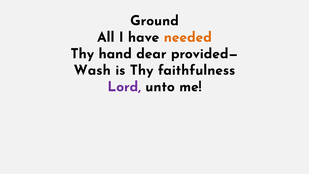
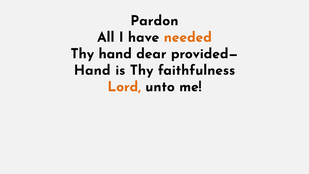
Ground: Ground -> Pardon (154, 21)
Wash: Wash -> Hand (92, 70)
Lord colour: purple -> orange (124, 87)
